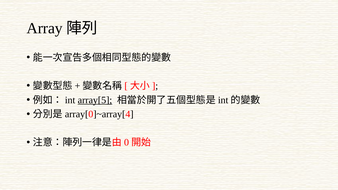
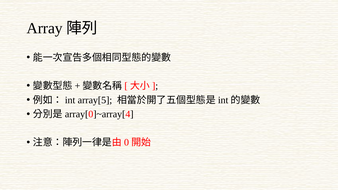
array[5 underline: present -> none (95, 100)
